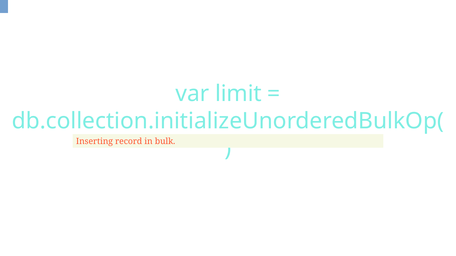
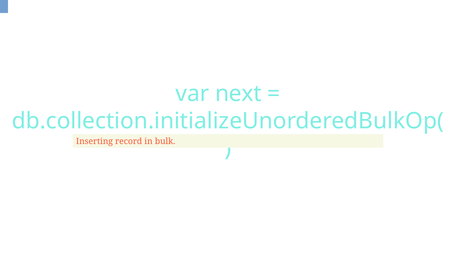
limit: limit -> next (238, 94)
